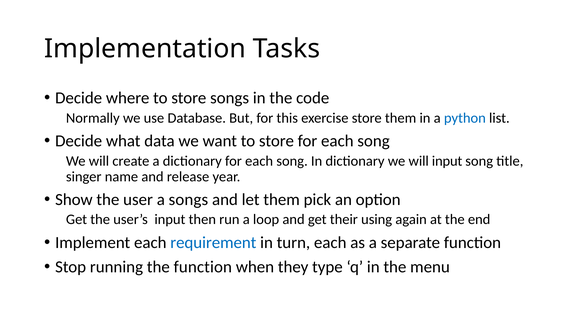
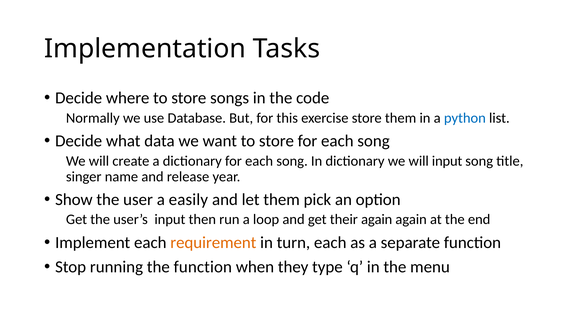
a songs: songs -> easily (188, 200)
their using: using -> again (377, 220)
requirement colour: blue -> orange (213, 243)
